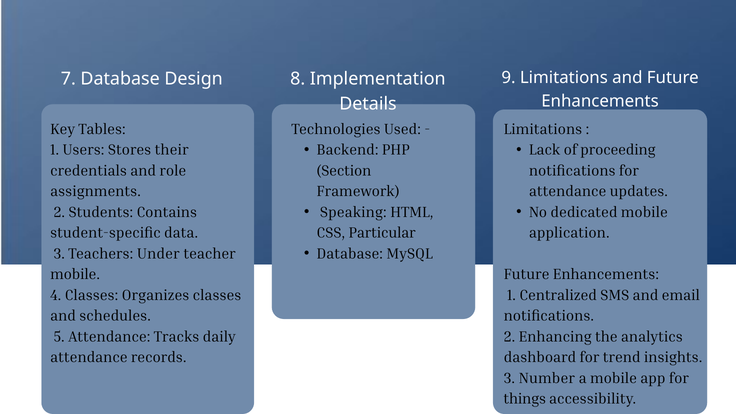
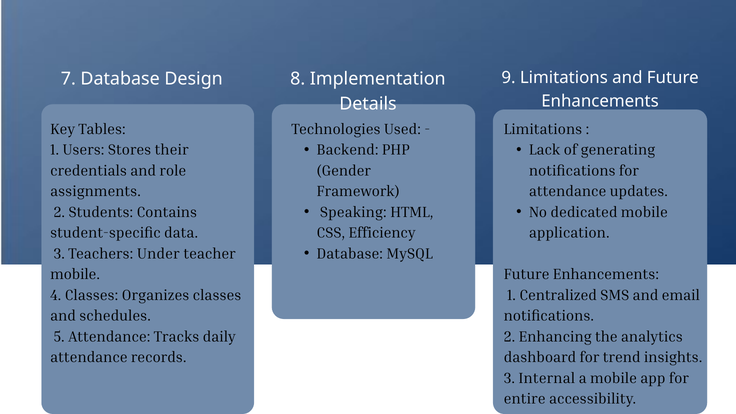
proceeding: proceeding -> generating (618, 150)
Section: Section -> Gender (344, 171)
Particular: Particular -> Efficiency (382, 233)
Number: Number -> Internal (547, 378)
things: things -> entire (525, 399)
